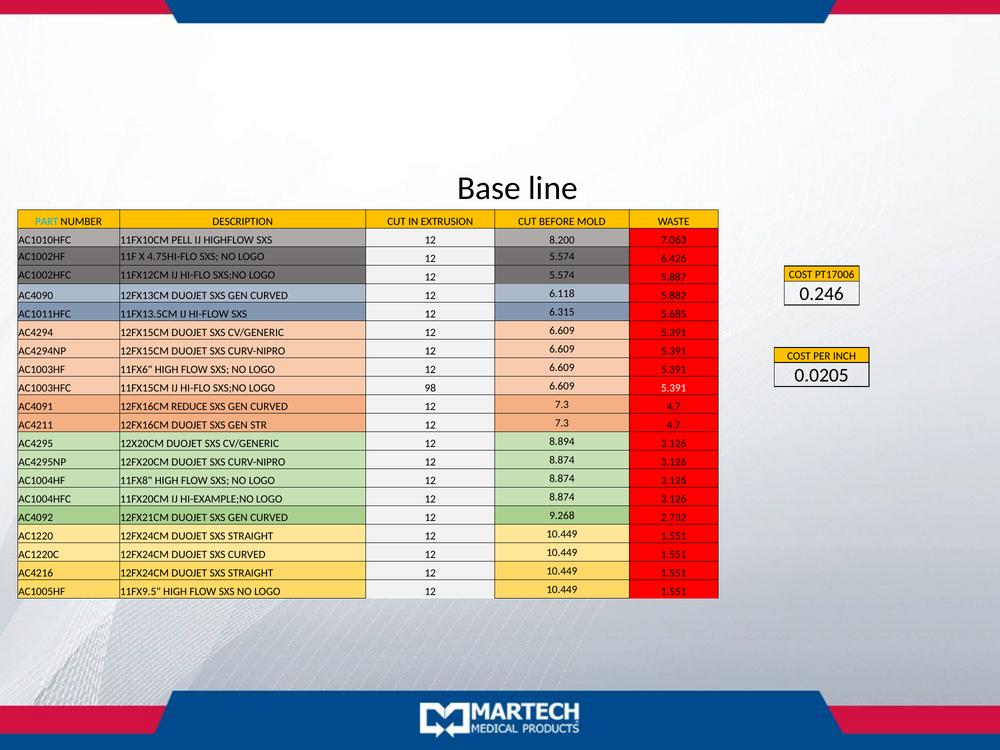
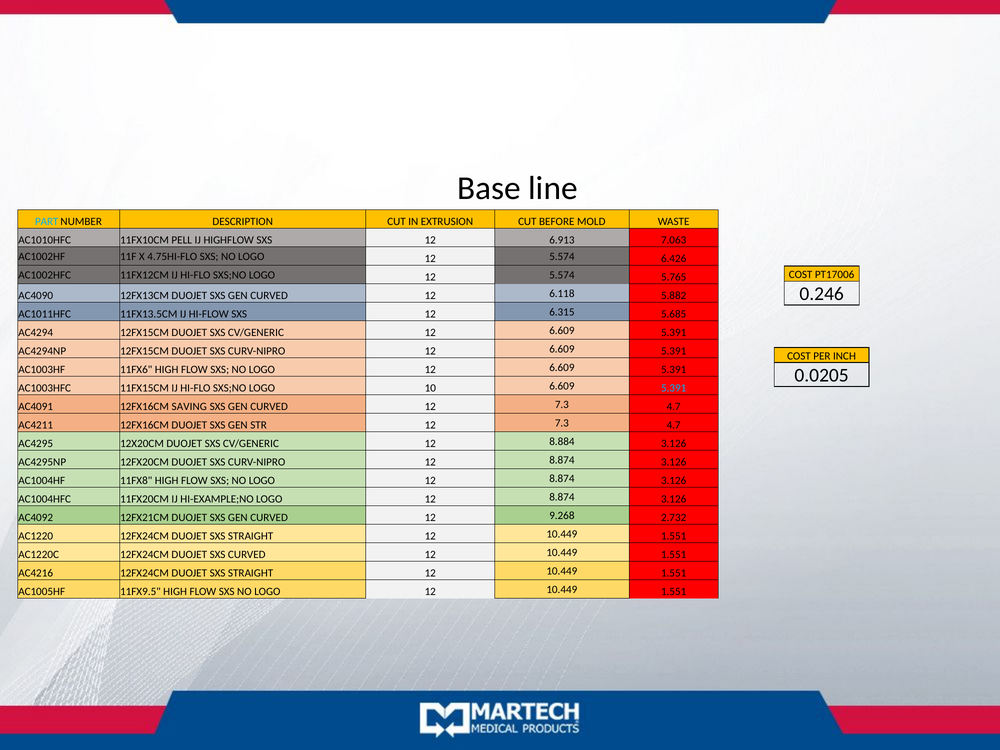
8.200: 8.200 -> 6.913 (562, 240)
5.887: 5.887 -> 5.765 (674, 277)
98: 98 -> 10 (430, 388)
5.391 colour: white -> light blue (674, 388)
REDUCE: REDUCE -> SAVING (189, 407)
8.894: 8.894 -> 8.884 (562, 441)
